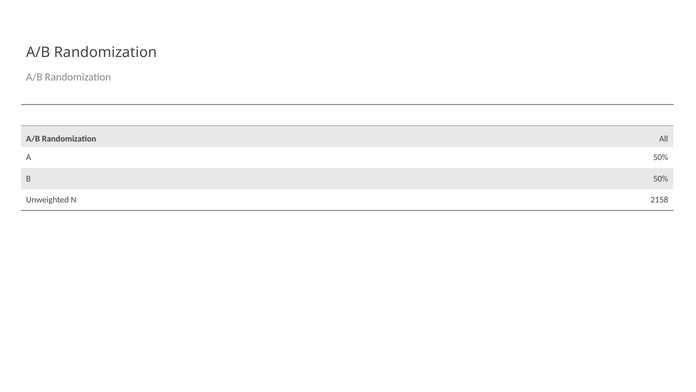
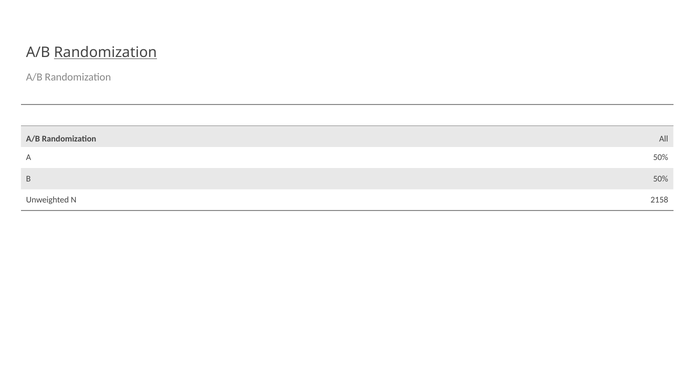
Randomization underline: none -> present (105, 52)
